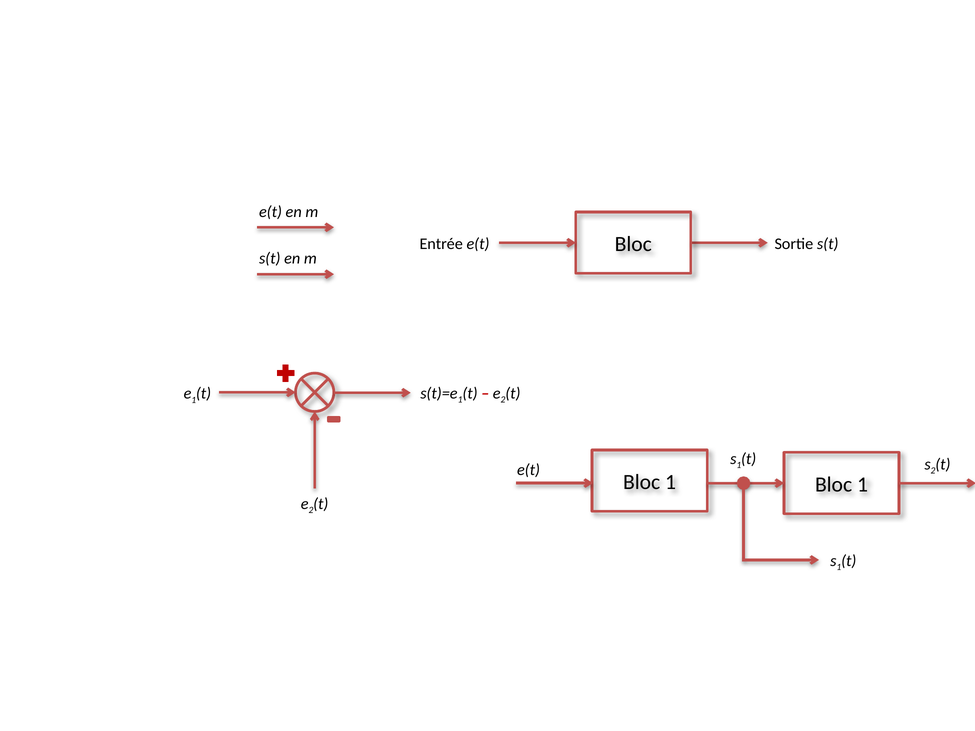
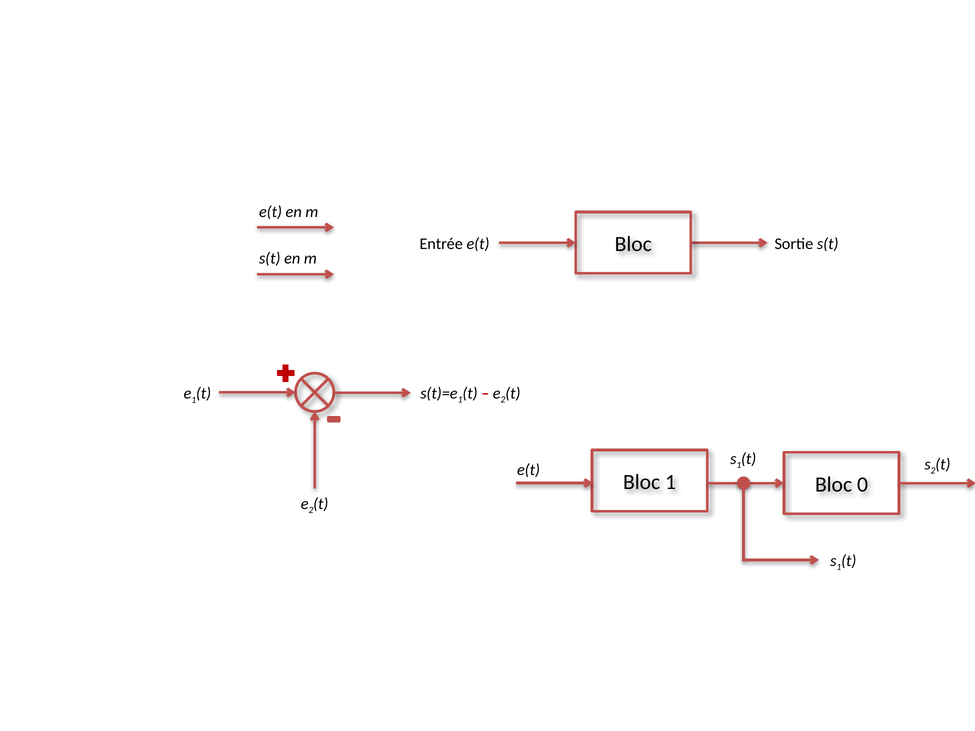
1 Bloc 1: 1 -> 0 (862, 485)
